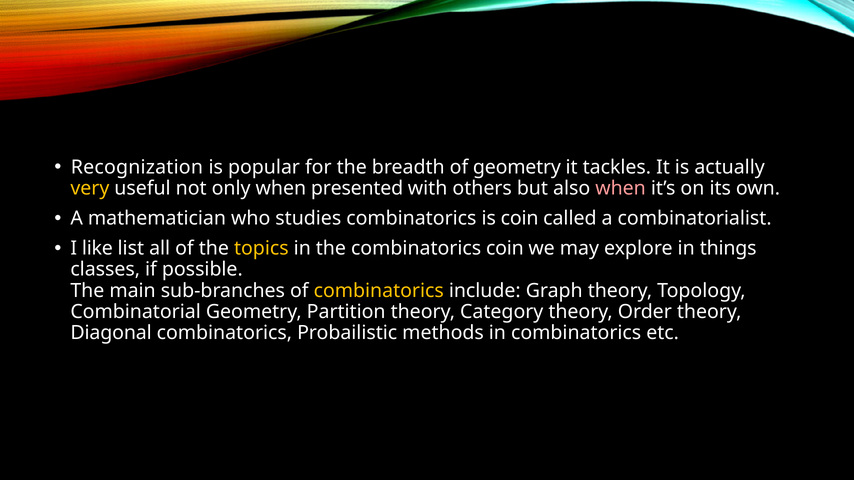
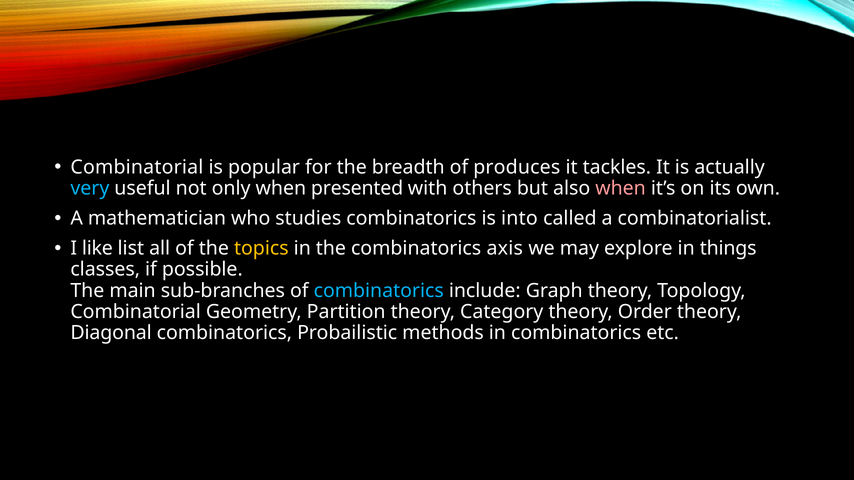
Recognization: Recognization -> Combinatorial (137, 167)
of geometry: geometry -> produces (517, 167)
very colour: yellow -> light blue (90, 188)
is coin: coin -> into (519, 219)
combinatorics coin: coin -> axis (505, 249)
combinatorics colour: yellow -> light blue (379, 291)
